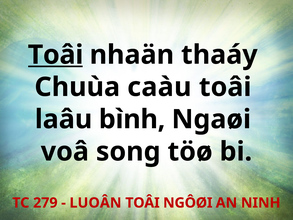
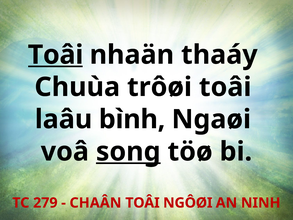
caàu: caàu -> trôøi (160, 87)
song underline: none -> present (128, 151)
LUOÂN: LUOÂN -> CHAÂN (95, 203)
